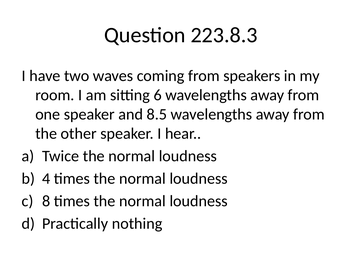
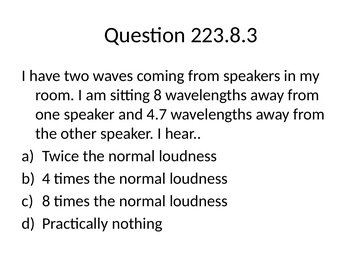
sitting 6: 6 -> 8 (158, 95)
8.5: 8.5 -> 4.7 (157, 115)
